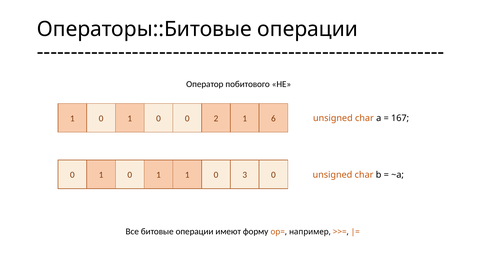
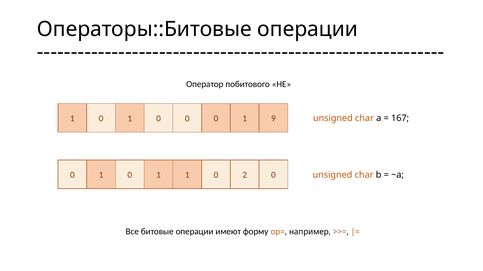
0 0 2: 2 -> 0 (216, 119)
6: 6 -> 9 (273, 119)
3: 3 -> 2 (245, 175)
